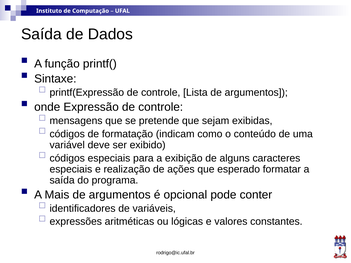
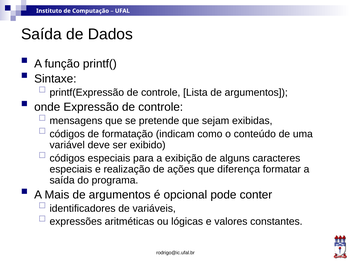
esperado: esperado -> diferença (239, 169)
